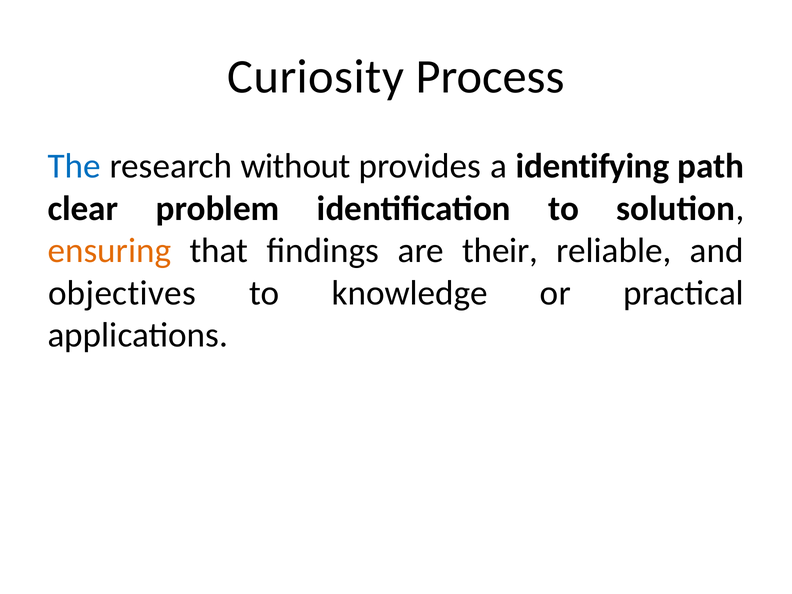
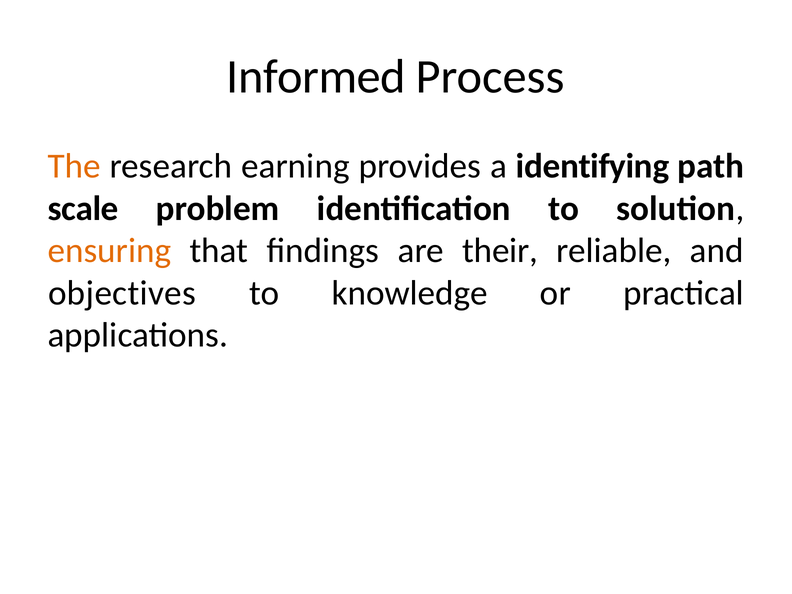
Curiosity: Curiosity -> Informed (316, 77)
The colour: blue -> orange (74, 166)
without: without -> earning (295, 166)
clear: clear -> scale (83, 208)
